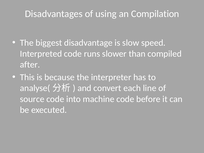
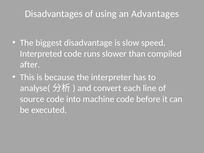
Compilation: Compilation -> Advantages (155, 14)
